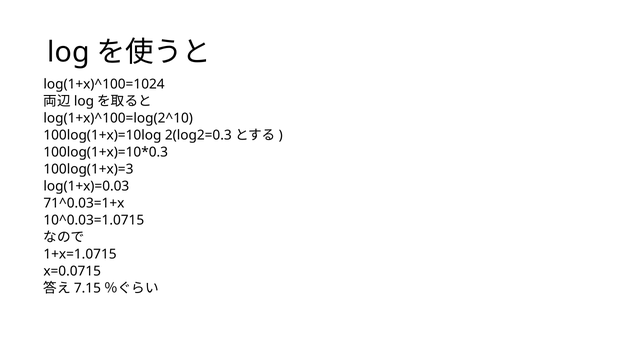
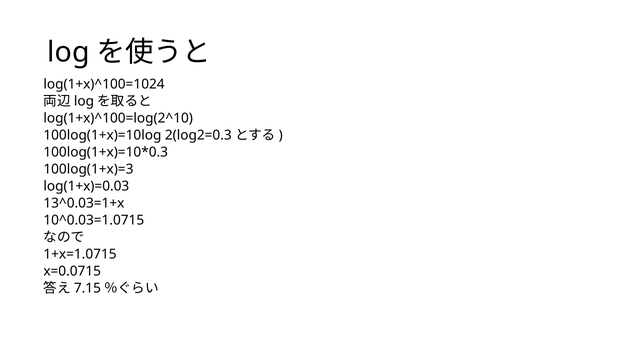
71^0.03=1+x: 71^0.03=1+x -> 13^0.03=1+x (84, 203)
